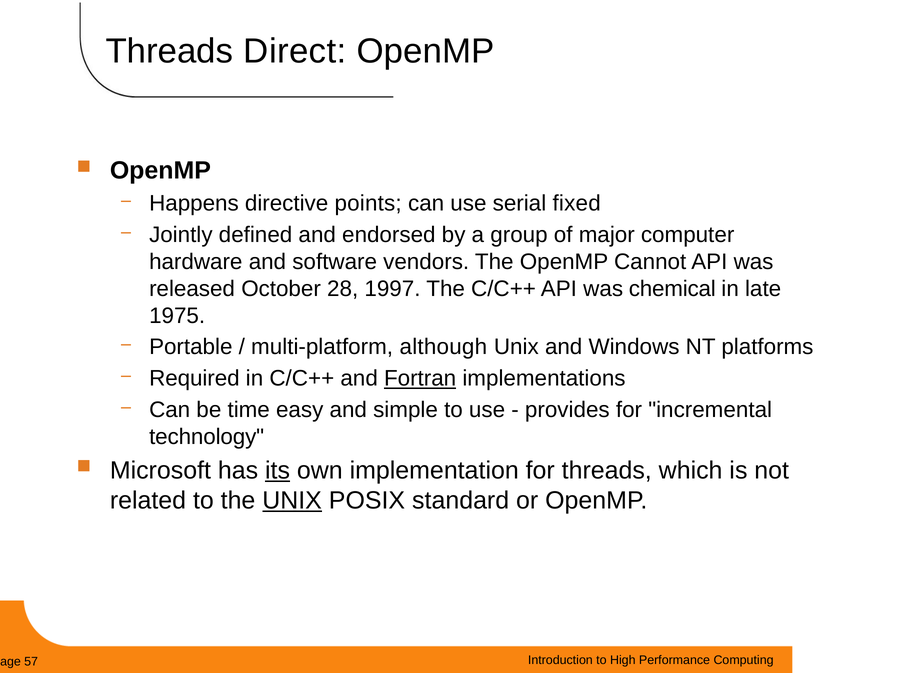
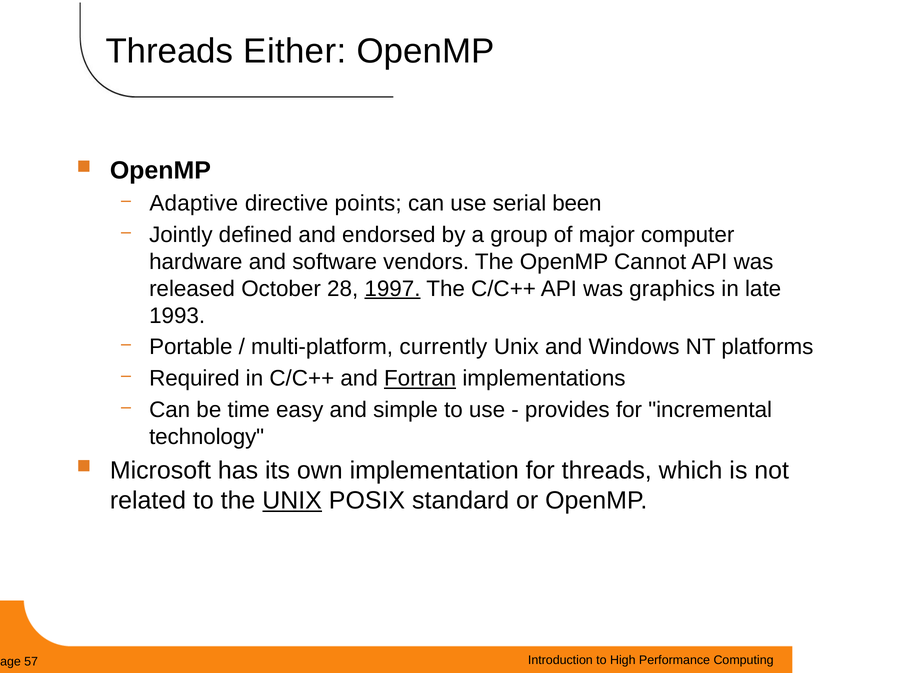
Direct: Direct -> Either (295, 51)
Happens: Happens -> Adaptive (194, 203)
fixed: fixed -> been (577, 203)
1997 underline: none -> present (392, 289)
chemical: chemical -> graphics (672, 289)
1975: 1975 -> 1993 (177, 316)
although: although -> currently (443, 347)
its underline: present -> none (278, 470)
